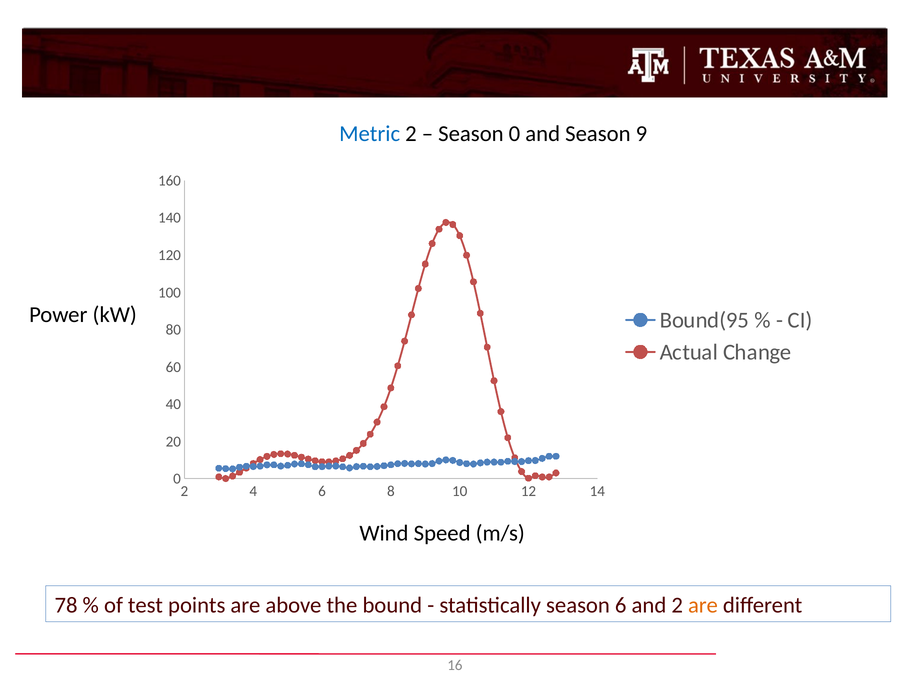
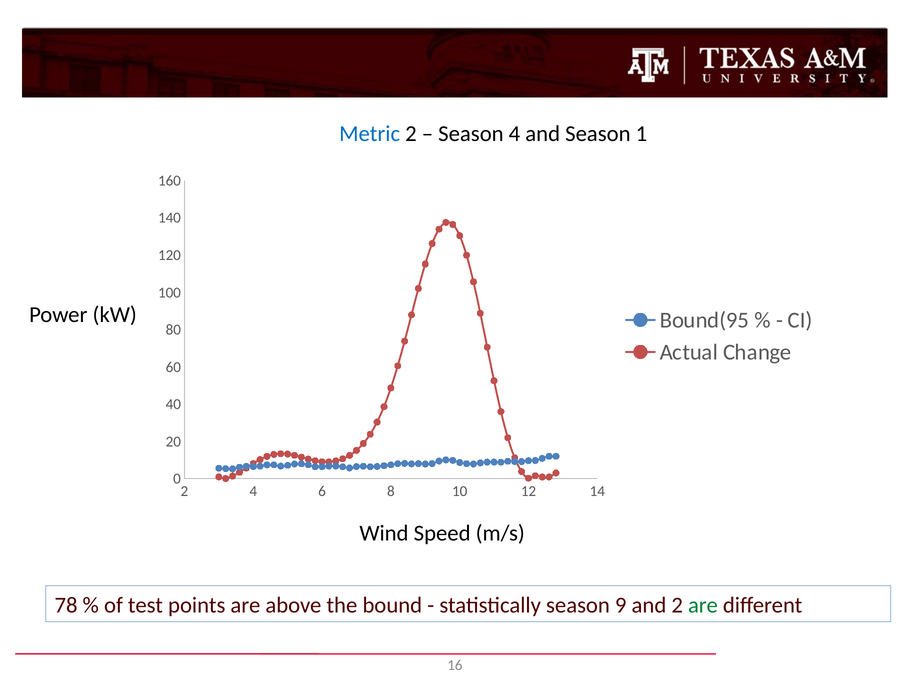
Season 0: 0 -> 4 (514, 134)
9: 9 -> 1 (641, 134)
season 6: 6 -> 9 (621, 605)
are colour: orange -> green (703, 605)
